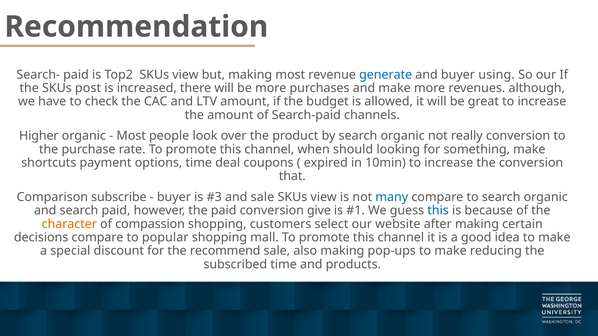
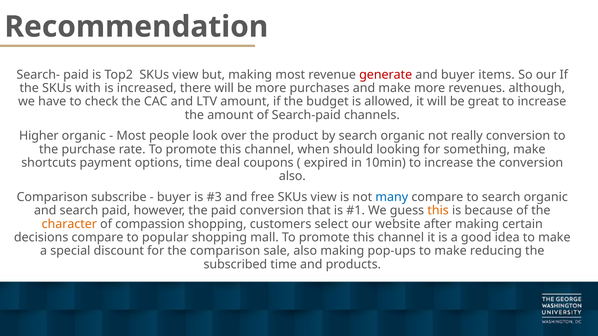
generate colour: blue -> red (386, 75)
using: using -> items (497, 75)
post: post -> with (88, 88)
that: that -> also (292, 176)
and sale: sale -> free (262, 197)
give: give -> that (319, 211)
this colour: blue -> orange (438, 211)
the recommend: recommend -> comparison (225, 251)
